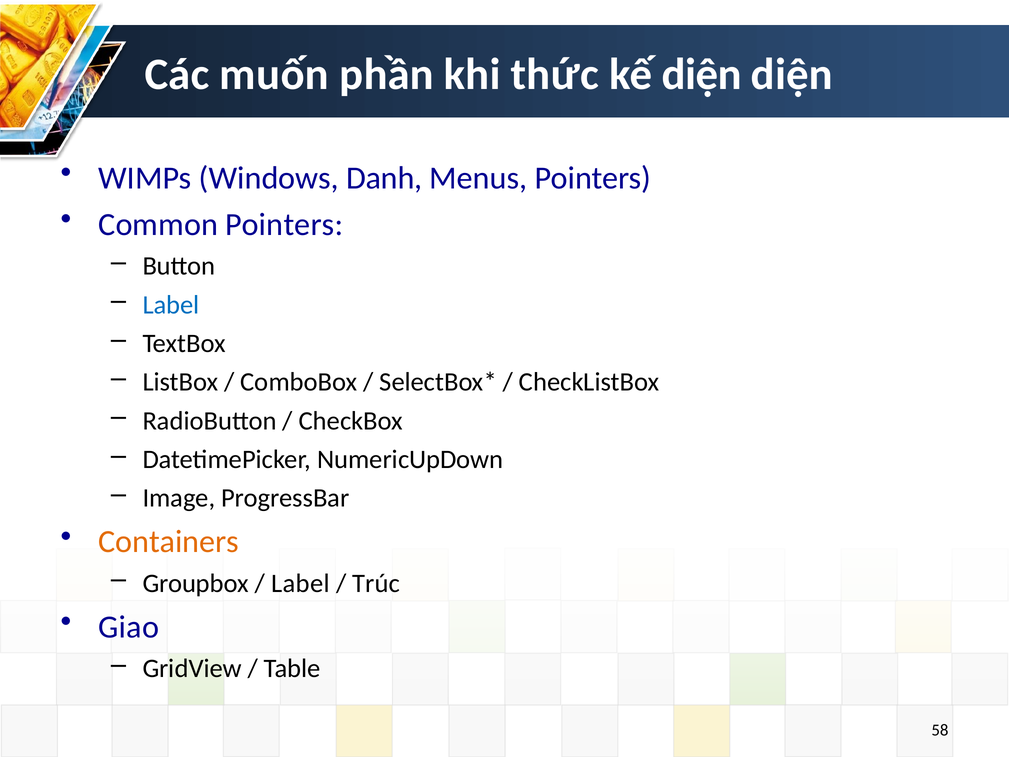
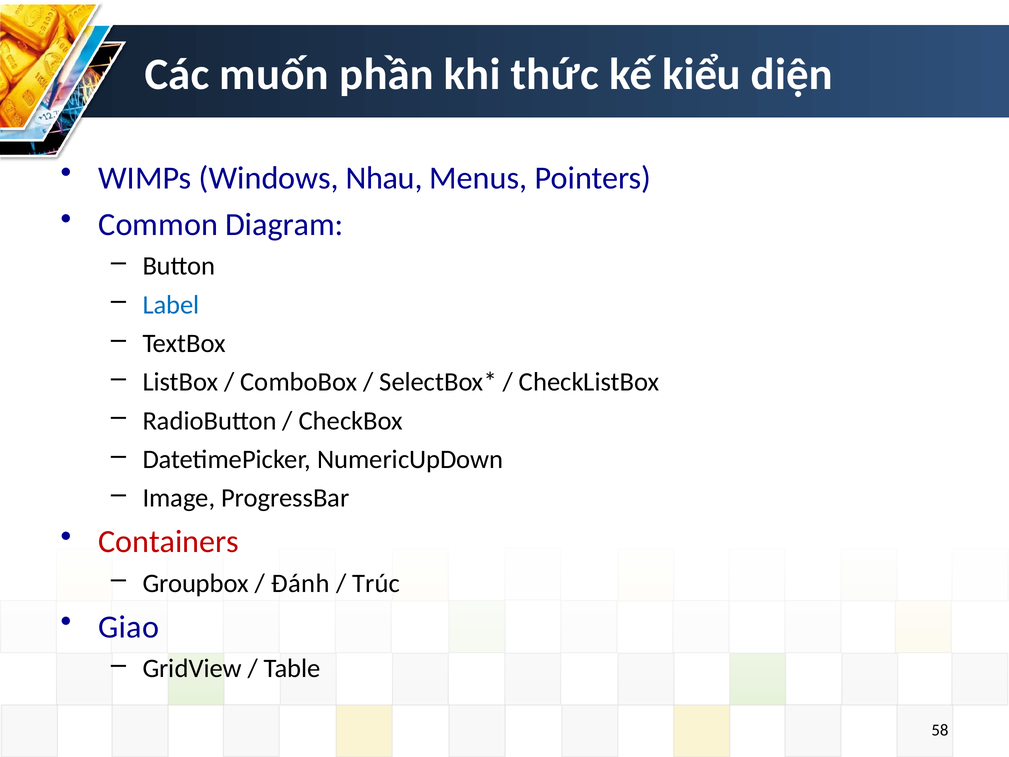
kế diện: diện -> kiểu (702, 75)
Danh: Danh -> Nhau (384, 178)
Common Pointers: Pointers -> Diagram (284, 224)
Containers colour: orange -> red (169, 542)
Label: Label -> Đánh (301, 583)
